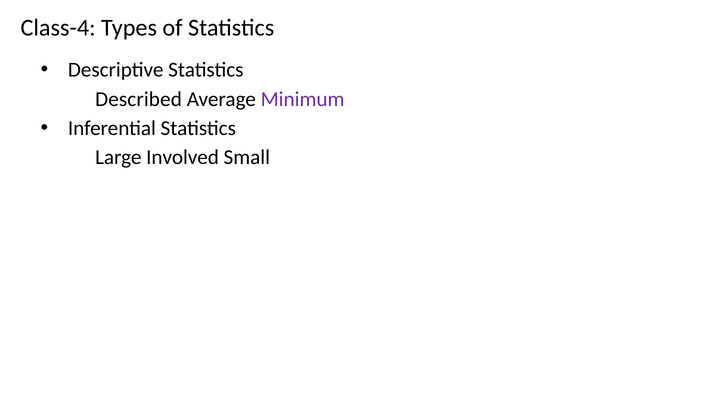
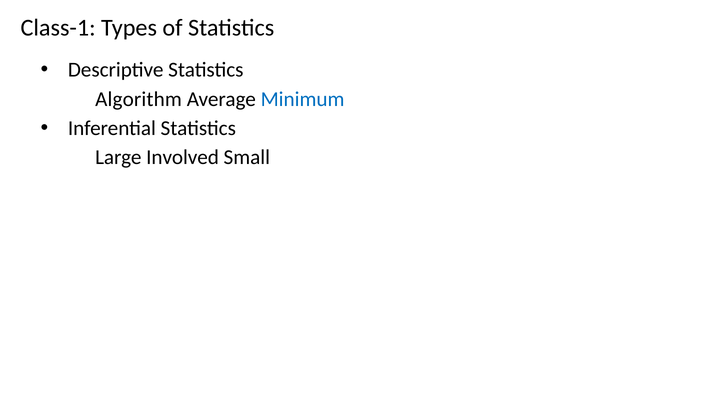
Class-4: Class-4 -> Class-1 (58, 28)
Described: Described -> Algorithm (138, 99)
Minimum colour: purple -> blue (303, 99)
